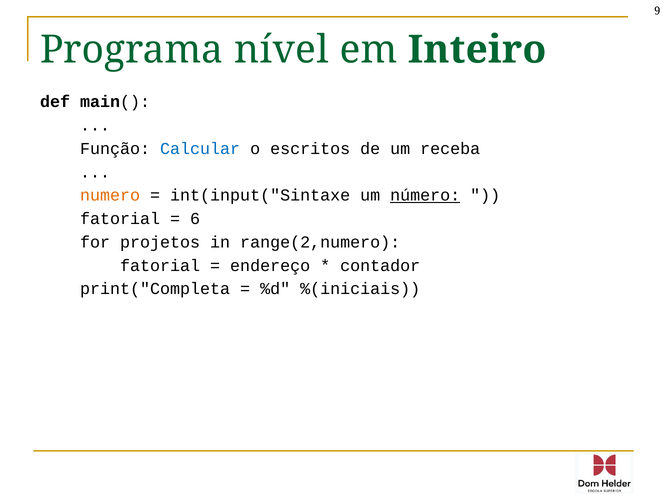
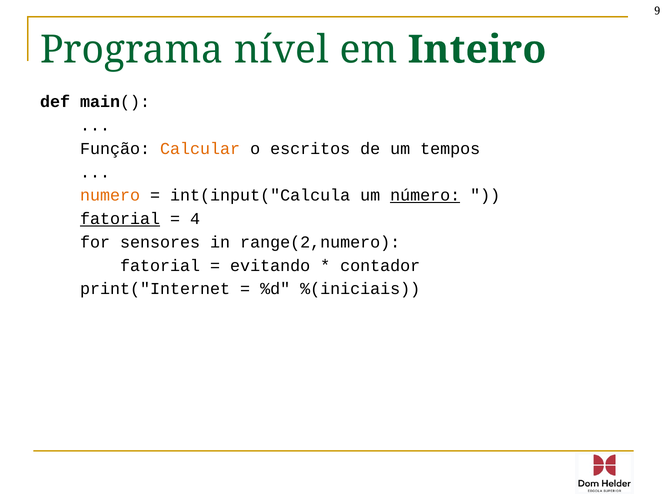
Calcular colour: blue -> orange (200, 148)
receba: receba -> tempos (450, 148)
int(input("Sintaxe: int(input("Sintaxe -> int(input("Calcula (260, 195)
fatorial underline: none -> present (120, 219)
6: 6 -> 4 (195, 219)
projetos: projetos -> sensores (160, 242)
endereço: endereço -> evitando (270, 265)
print("Completa: print("Completa -> print("Internet (155, 289)
